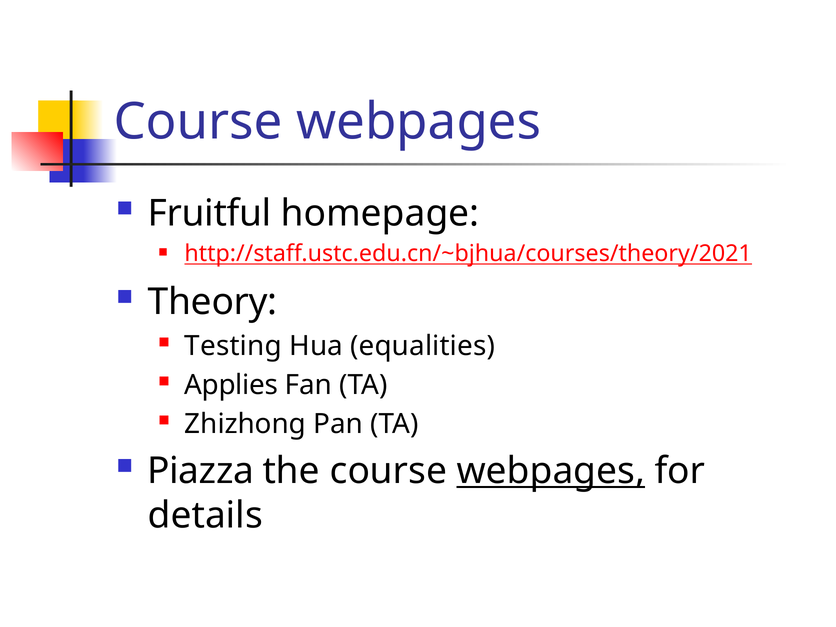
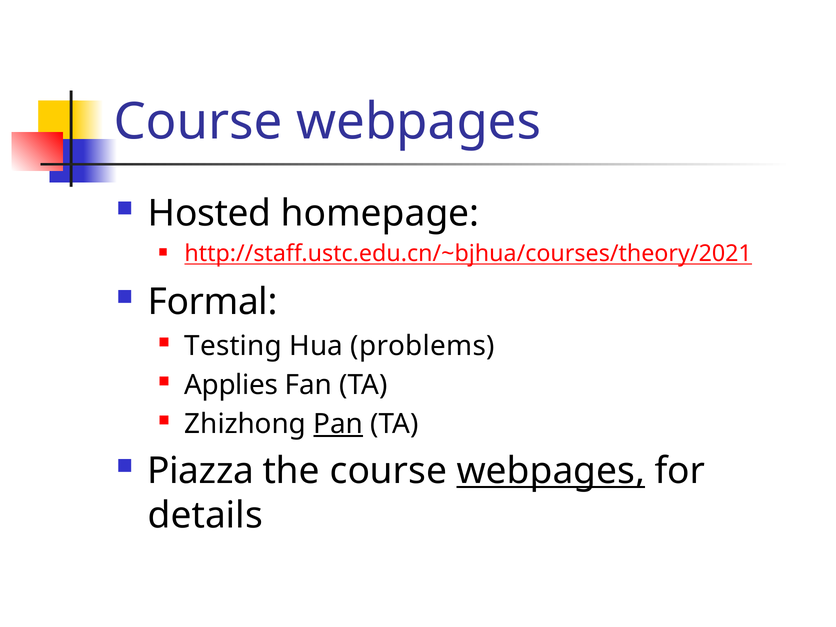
Fruitful: Fruitful -> Hosted (210, 214)
Theory: Theory -> Formal (213, 302)
equalities: equalities -> problems (423, 346)
Pan underline: none -> present (338, 424)
